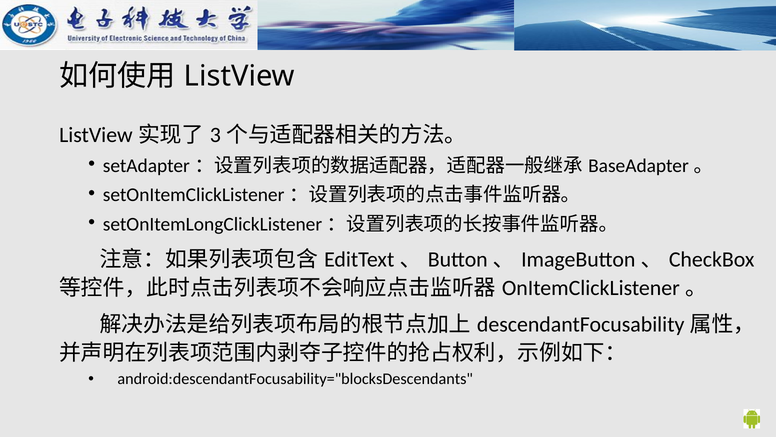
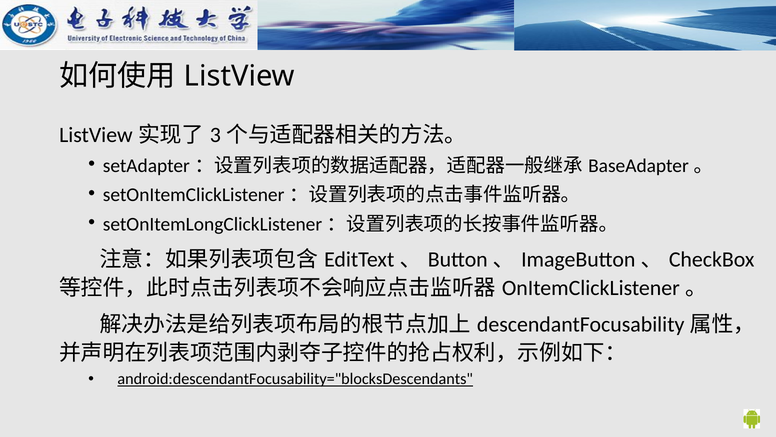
android:descendantFocusability="blocksDescendants underline: none -> present (295, 379)
